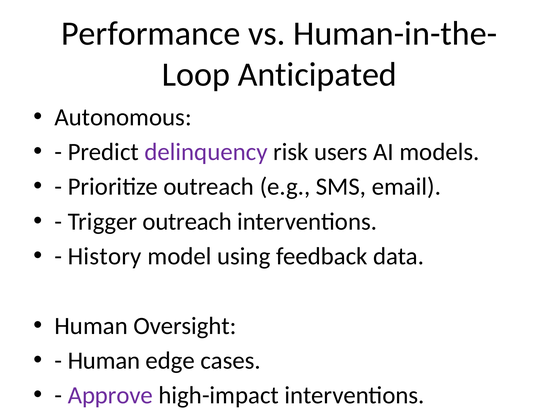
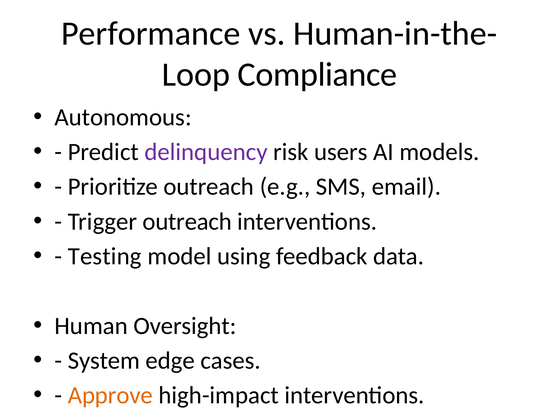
Anticipated: Anticipated -> Compliance (317, 75)
History: History -> Testing (105, 256)
Human: Human -> System (104, 361)
Approve colour: purple -> orange (110, 396)
